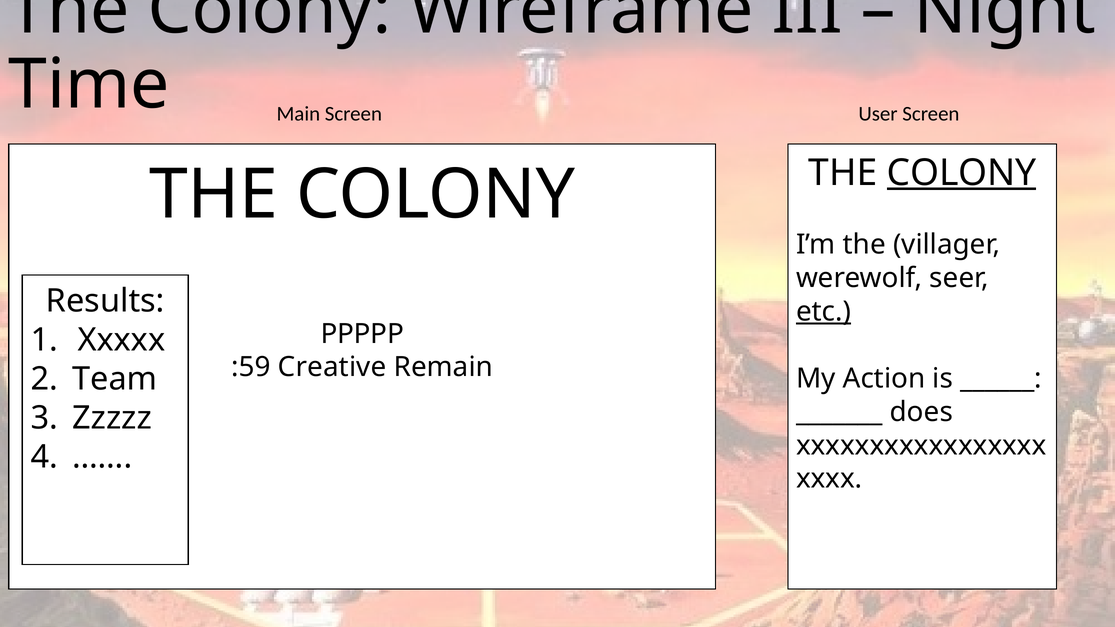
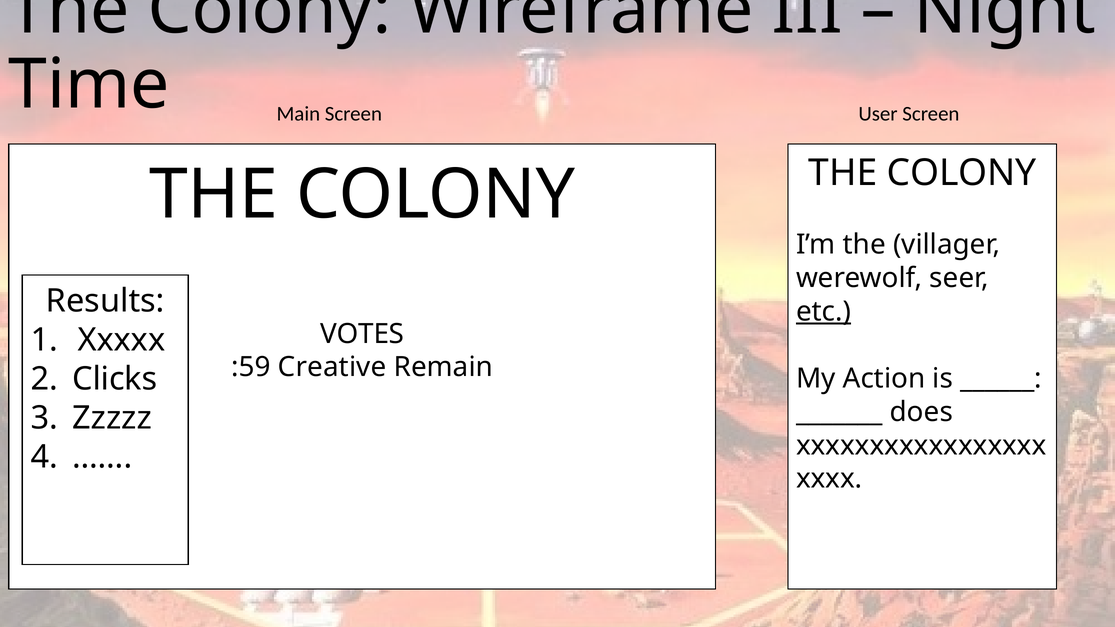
COLONY underline: present -> none (962, 173)
PPPPP: PPPPP -> VOTES (362, 334)
Team: Team -> Clicks (115, 379)
